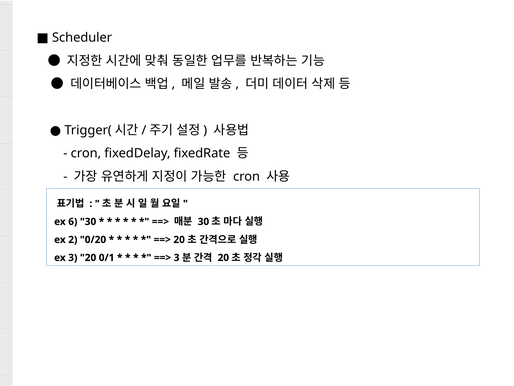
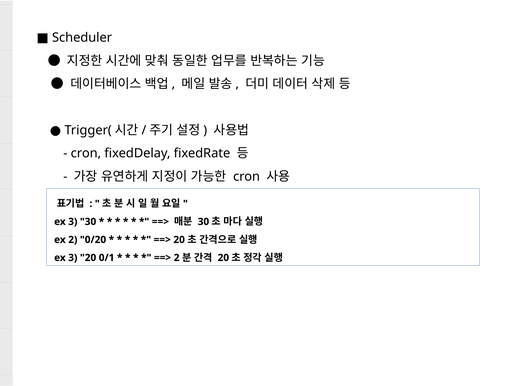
6: 6 -> 3 (73, 221)
3: 3 -> 2 (177, 257)
